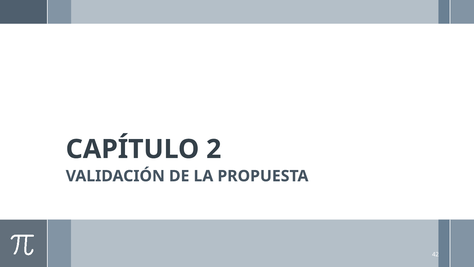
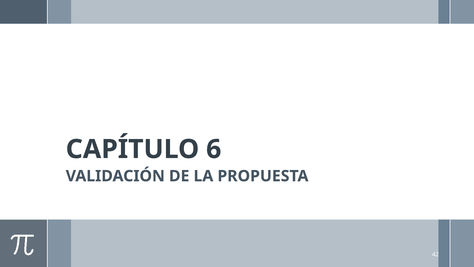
2: 2 -> 6 (214, 149)
